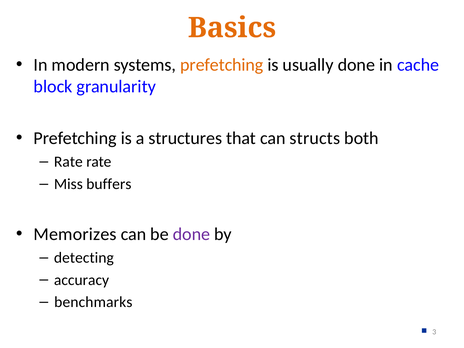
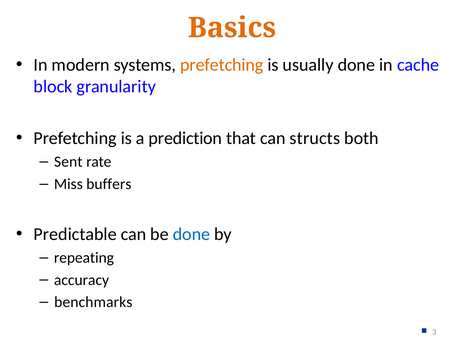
structures: structures -> prediction (185, 138)
Rate: Rate -> Sent (68, 162)
Memorizes: Memorizes -> Predictable (75, 234)
done colour: purple -> blue (192, 234)
detecting: detecting -> repeating (84, 258)
